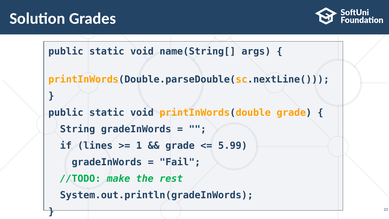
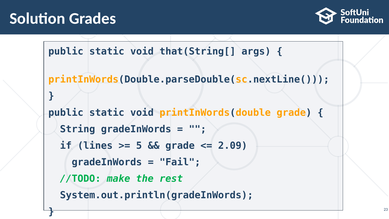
name(String[: name(String[ -> that(String[ (198, 51)
1: 1 -> 5 (139, 146)
5.99: 5.99 -> 2.09 (233, 146)
